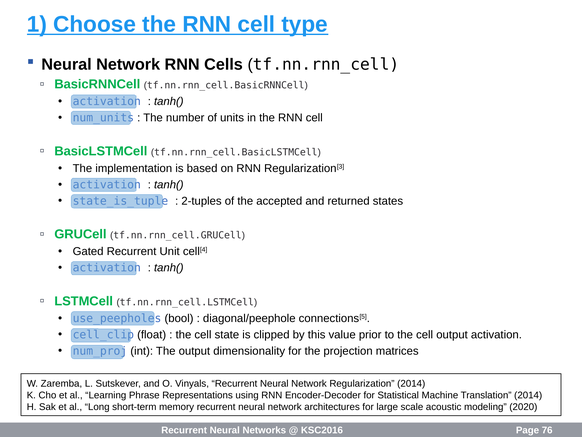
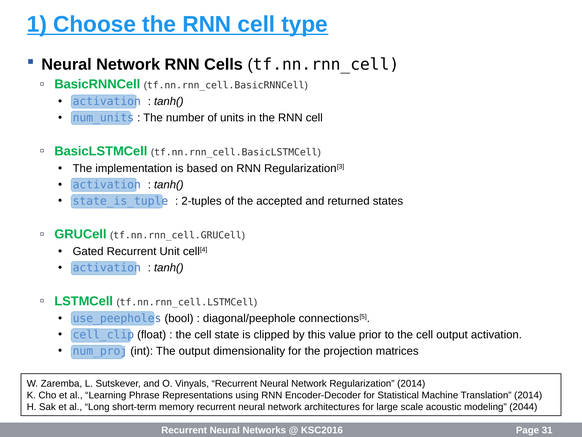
2020: 2020 -> 2044 (523, 407)
76: 76 -> 31 (547, 430)
